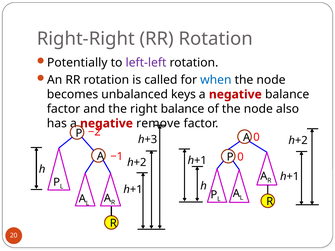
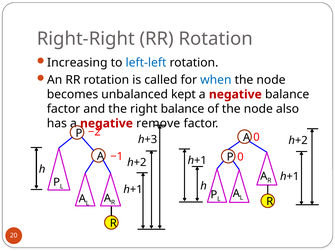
Potentially: Potentially -> Increasing (77, 63)
left-left colour: purple -> blue (146, 63)
keys: keys -> kept (183, 95)
